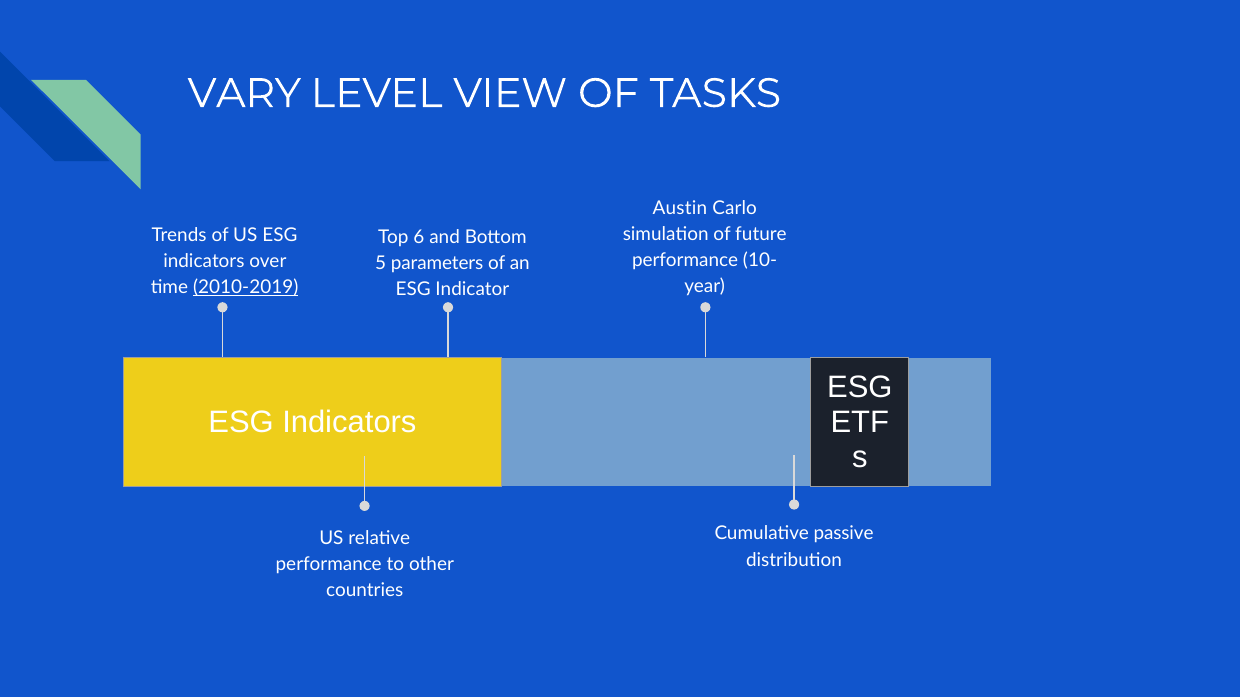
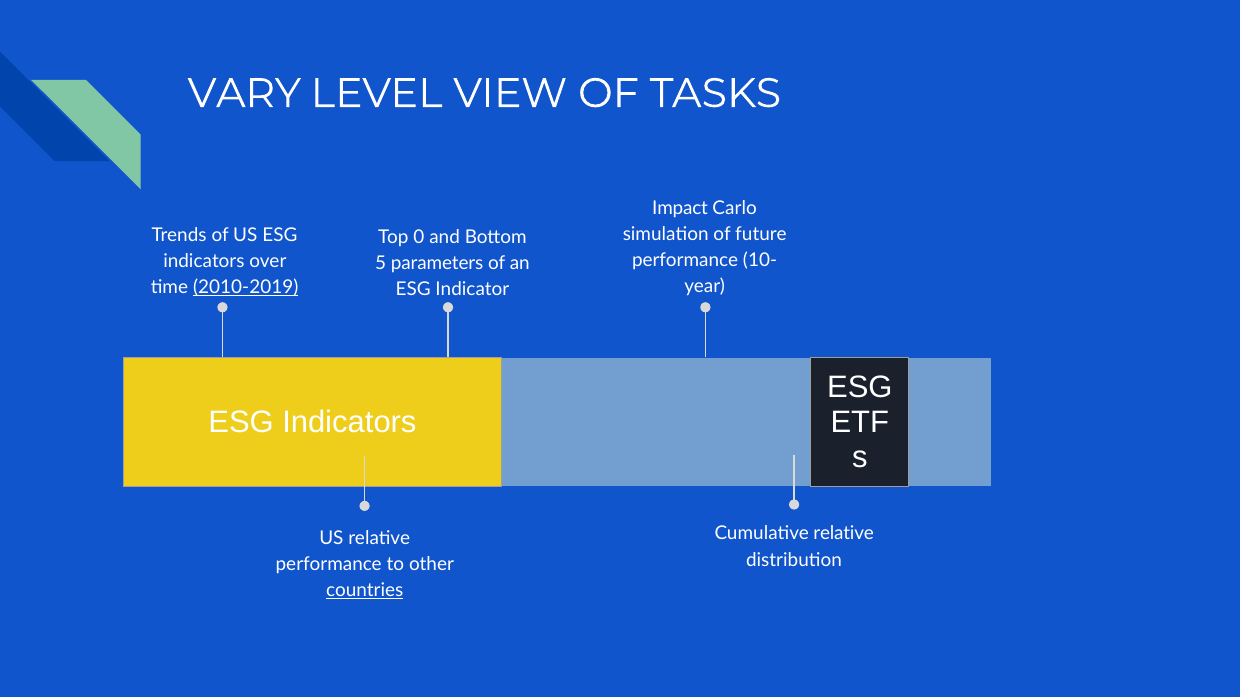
Austin: Austin -> Impact (680, 208)
6: 6 -> 0 (419, 237)
Cumulative passive: passive -> relative (844, 534)
countries underline: none -> present (365, 591)
